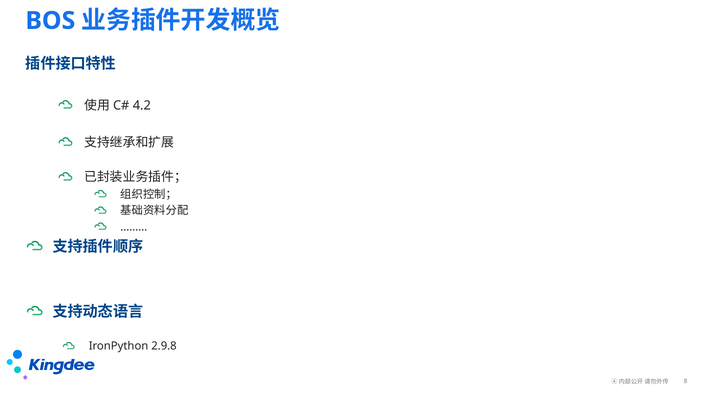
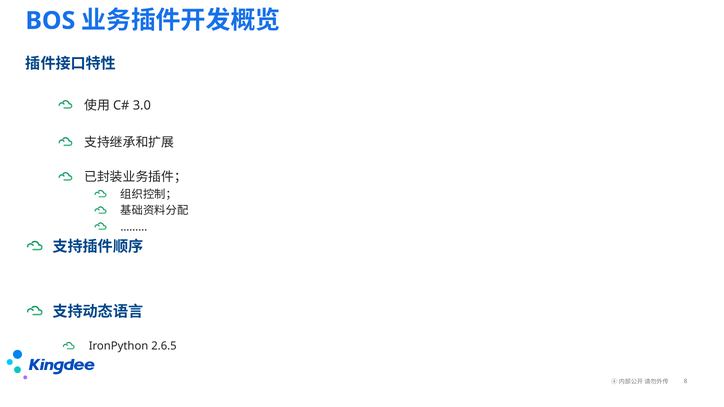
4.2: 4.2 -> 3.0 (142, 105)
2.9.8: 2.9.8 -> 2.6.5 (164, 347)
